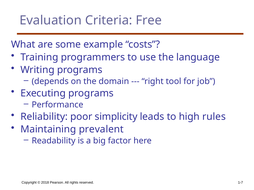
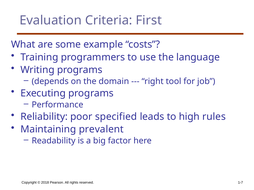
Free: Free -> First (149, 20)
simplicity: simplicity -> specified (116, 117)
